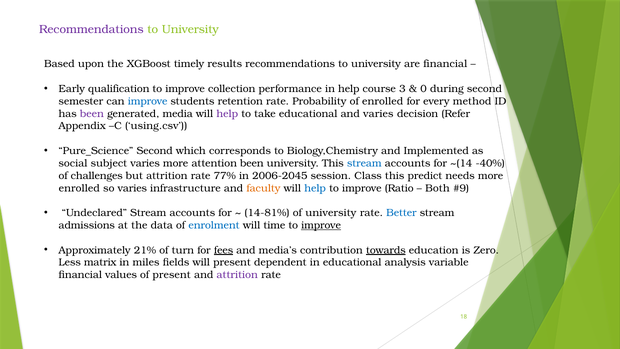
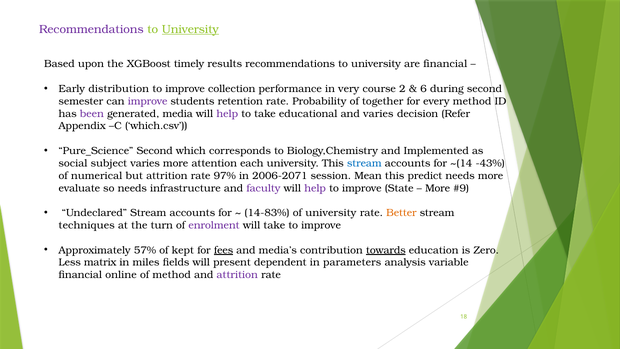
University underline: none -> present (190, 29)
qualification: qualification -> distribution (119, 89)
in help: help -> very (349, 89)
3: 3 -> 2 (402, 89)
0: 0 -> 6 (424, 89)
improve colour: blue -> purple (148, 101)
of enrolled: enrolled -> together (383, 101)
using.csv: using.csv -> which.csv (156, 126)
attention been: been -> each (252, 163)
-40%: -40% -> -43% (490, 163)
challenges: challenges -> numerical (97, 176)
77%: 77% -> 97% (225, 176)
2006-2045: 2006-2045 -> 2006-2071 (280, 176)
Class: Class -> Mean (368, 176)
enrolled: enrolled -> evaluate (79, 188)
so varies: varies -> needs (132, 188)
faculty colour: orange -> purple (263, 188)
help colour: blue -> purple (315, 188)
Ratio: Ratio -> State (399, 188)
Both: Both -> More (438, 188)
14-81%: 14-81% -> 14-83% (267, 213)
Better colour: blue -> orange (401, 213)
admissions: admissions -> techniques (87, 225)
data: data -> turn (162, 225)
enrolment colour: blue -> purple (214, 225)
will time: time -> take (274, 225)
improve underline: present -> none (321, 225)
21%: 21% -> 57% (145, 250)
turn: turn -> kept (183, 250)
in educational: educational -> parameters (352, 262)
values: values -> online (121, 275)
of present: present -> method (172, 275)
